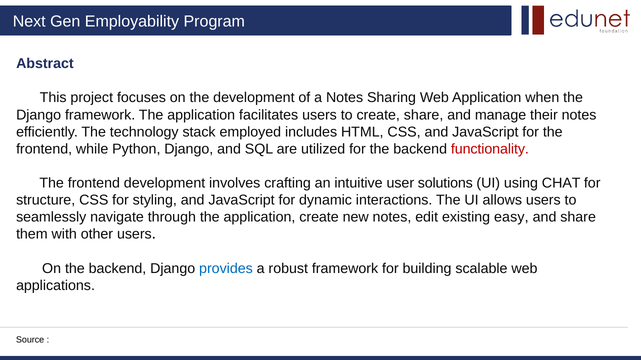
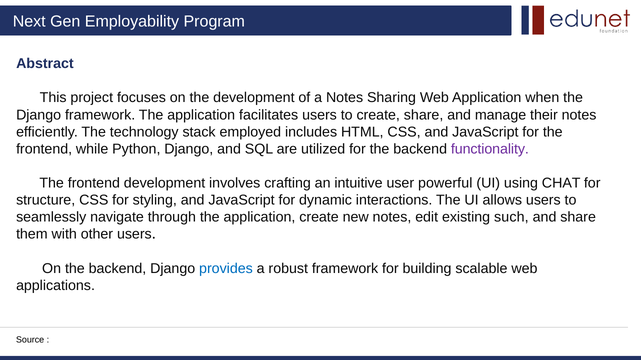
functionality colour: red -> purple (490, 149)
solutions: solutions -> powerful (445, 183)
easy: easy -> such (511, 218)
